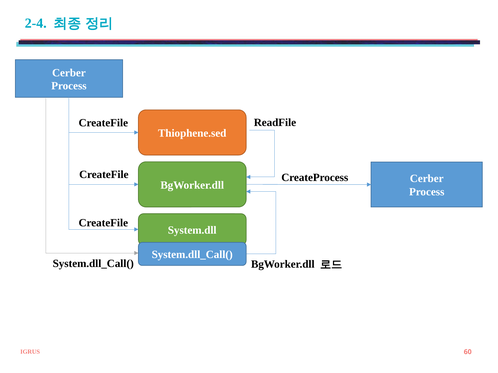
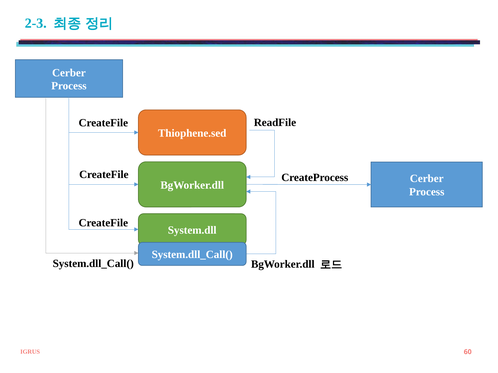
2-4: 2-4 -> 2-3 (36, 23)
